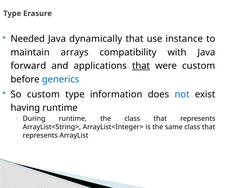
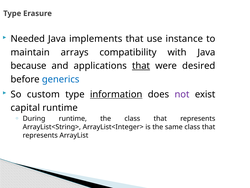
dynamically: dynamically -> implements (96, 39)
forward: forward -> because (28, 66)
were custom: custom -> desired (199, 66)
information underline: none -> present (116, 94)
not colour: blue -> purple (182, 94)
having: having -> capital (25, 108)
